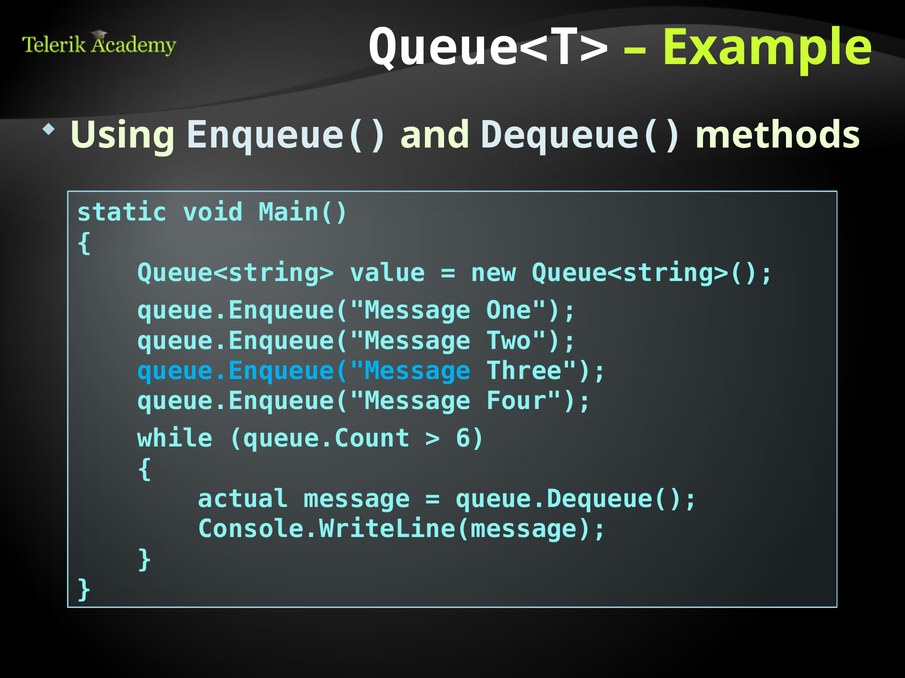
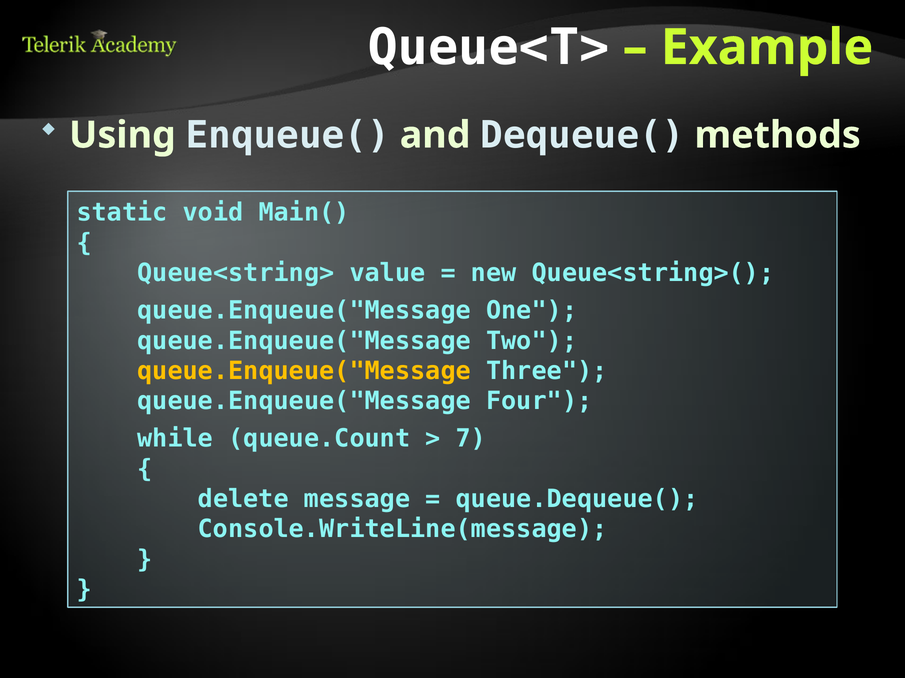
queue.Enqueue("Message colour: light blue -> yellow (304, 371)
6: 6 -> 7 (471, 439)
actual: actual -> delete (243, 500)
